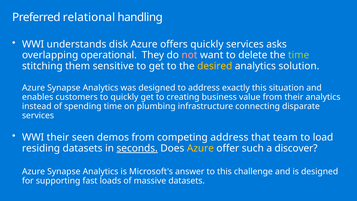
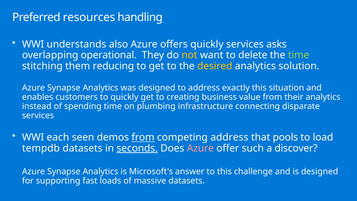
relational: relational -> resources (89, 17)
disk: disk -> also (118, 44)
not colour: pink -> yellow (189, 55)
sensitive: sensitive -> reducing (113, 66)
WWI their: their -> each (58, 137)
from underline: none -> present (143, 137)
team: team -> pools (285, 137)
residing: residing -> tempdb (41, 148)
Azure colour: yellow -> pink (200, 148)
